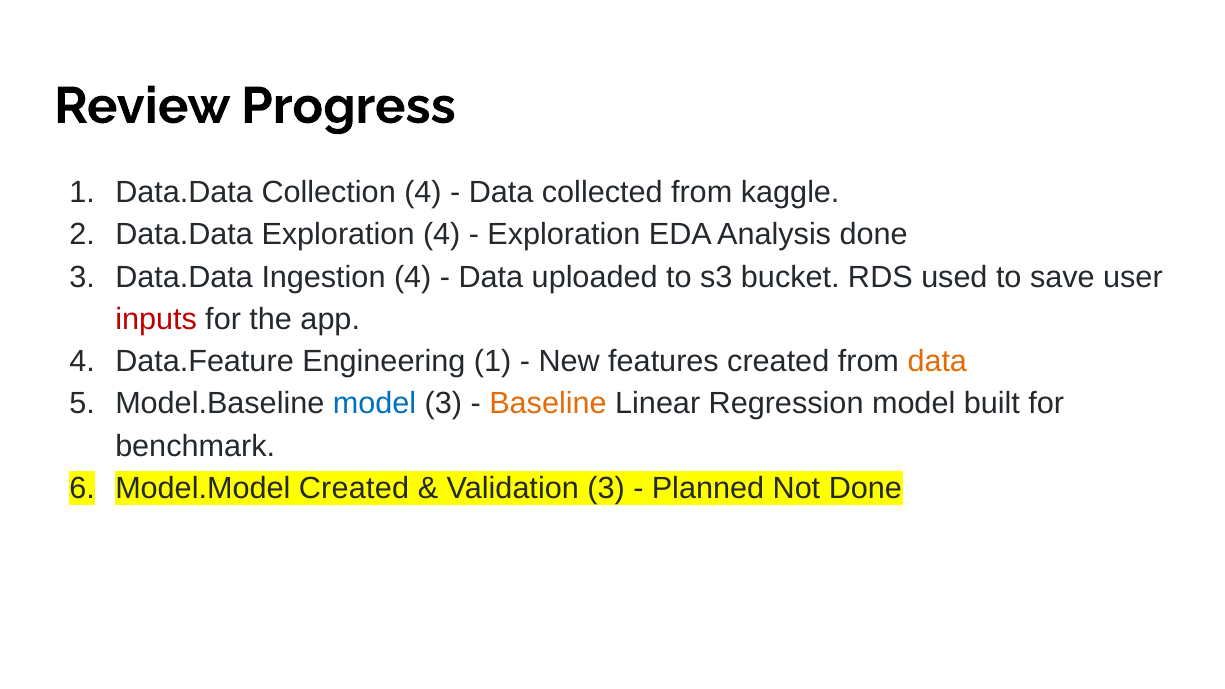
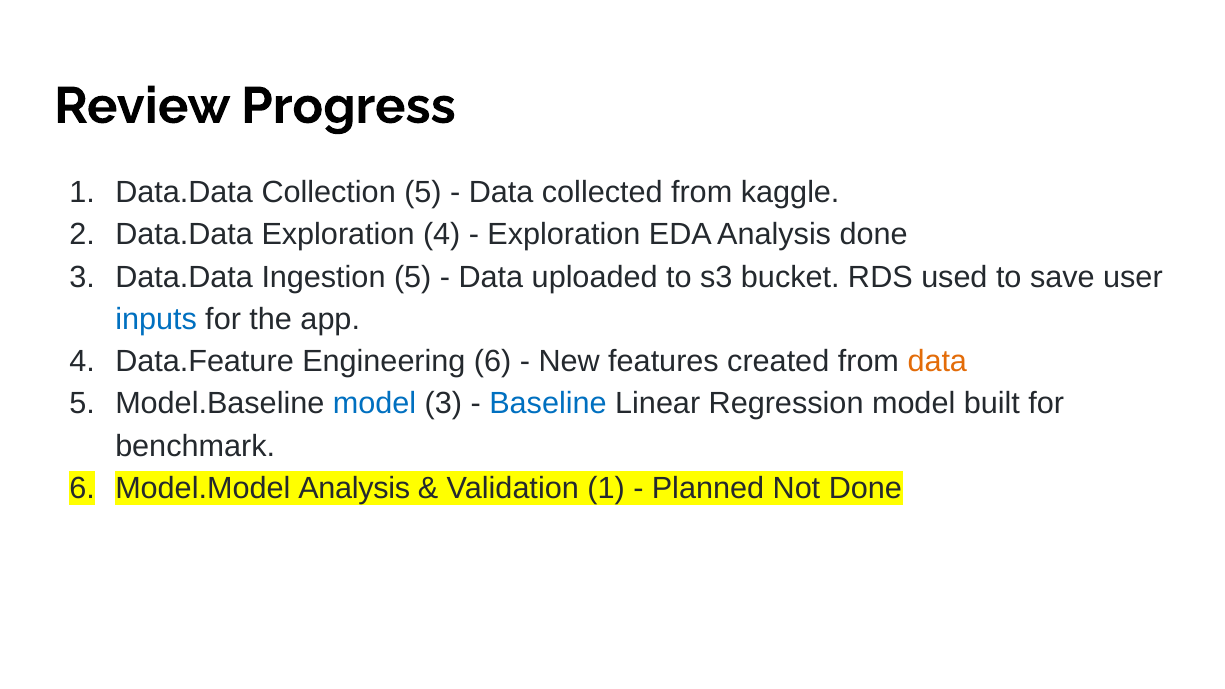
Collection 4: 4 -> 5 (423, 193)
Ingestion 4: 4 -> 5 (413, 277)
inputs colour: red -> blue (156, 319)
Engineering 1: 1 -> 6 (493, 362)
Baseline colour: orange -> blue (548, 404)
Model.Model Created: Created -> Analysis (354, 488)
Validation 3: 3 -> 1 (606, 488)
